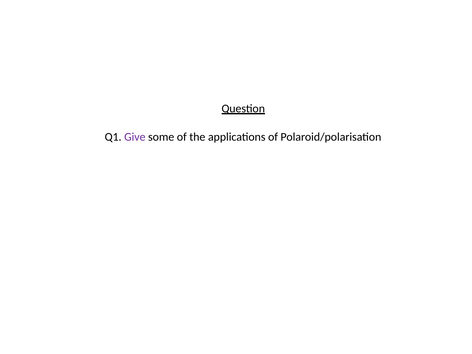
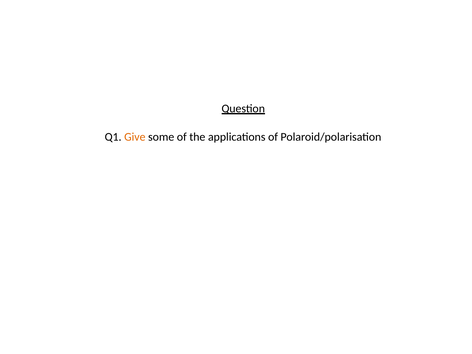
Give colour: purple -> orange (135, 137)
